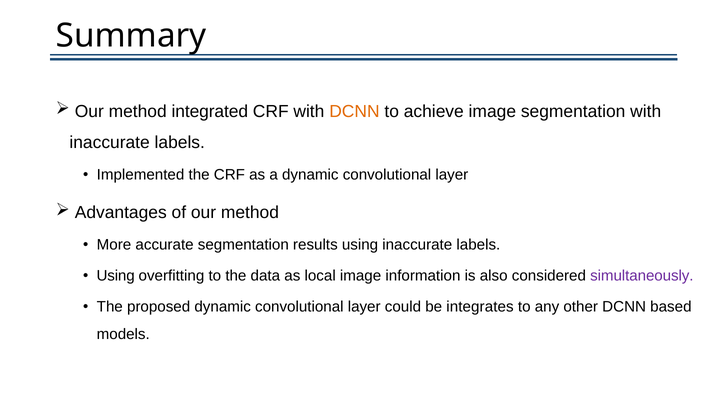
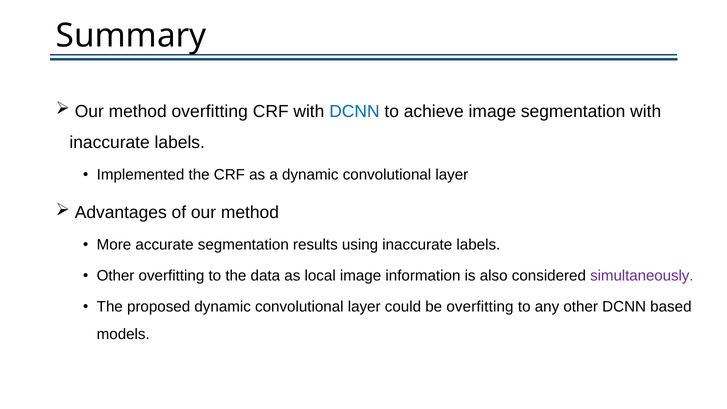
method integrated: integrated -> overfitting (210, 111)
DCNN colour: orange -> blue (354, 111)
Using: Using -> Other (116, 276)
be integrates: integrates -> overfitting (480, 307)
